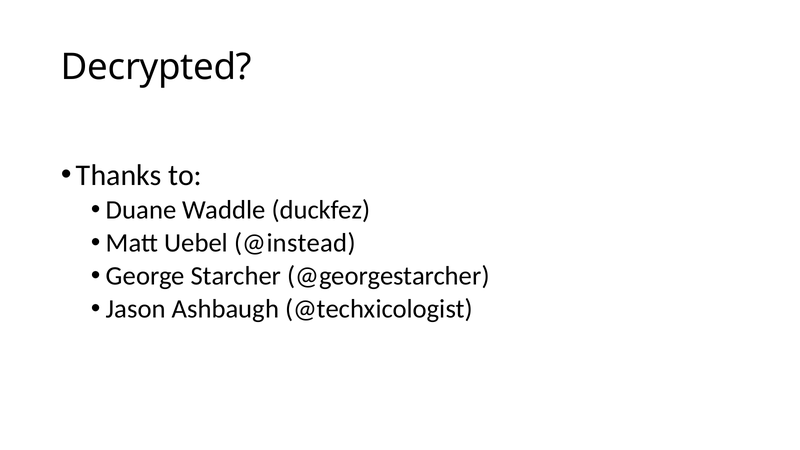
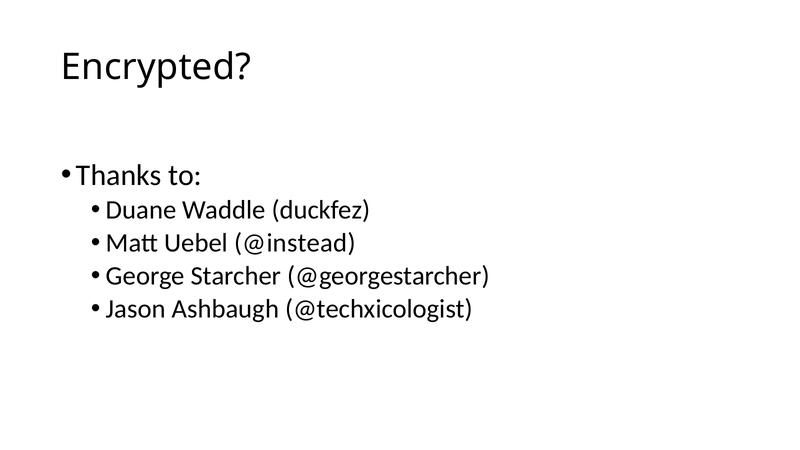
Decrypted: Decrypted -> Encrypted (156, 67)
